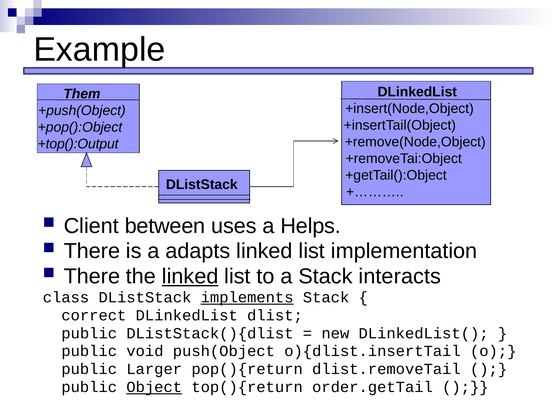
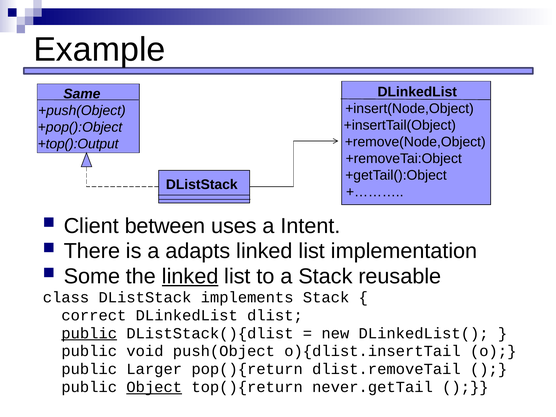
Them: Them -> Same (82, 94)
Helps: Helps -> Intent (311, 226)
There: There -> Some (92, 276)
interacts: interacts -> reusable (400, 276)
implements underline: present -> none (247, 297)
public underline: none -> present (89, 333)
order.getTail: order.getTail -> never.getTail (372, 387)
